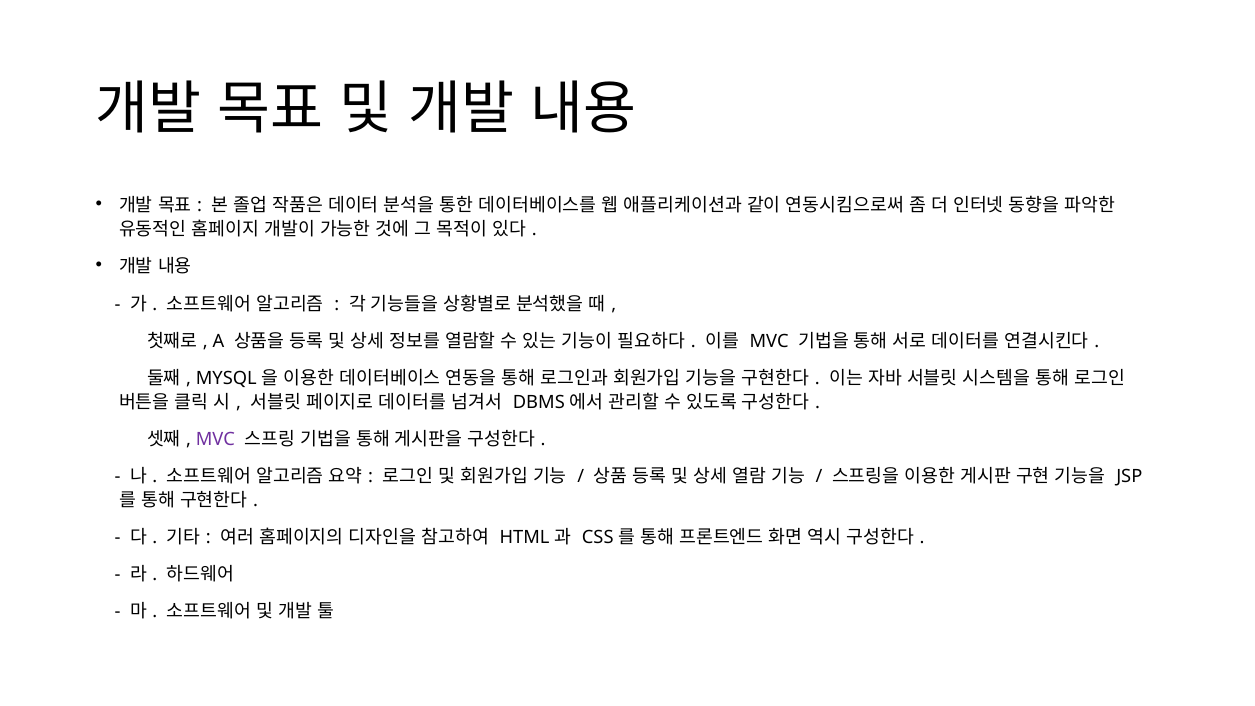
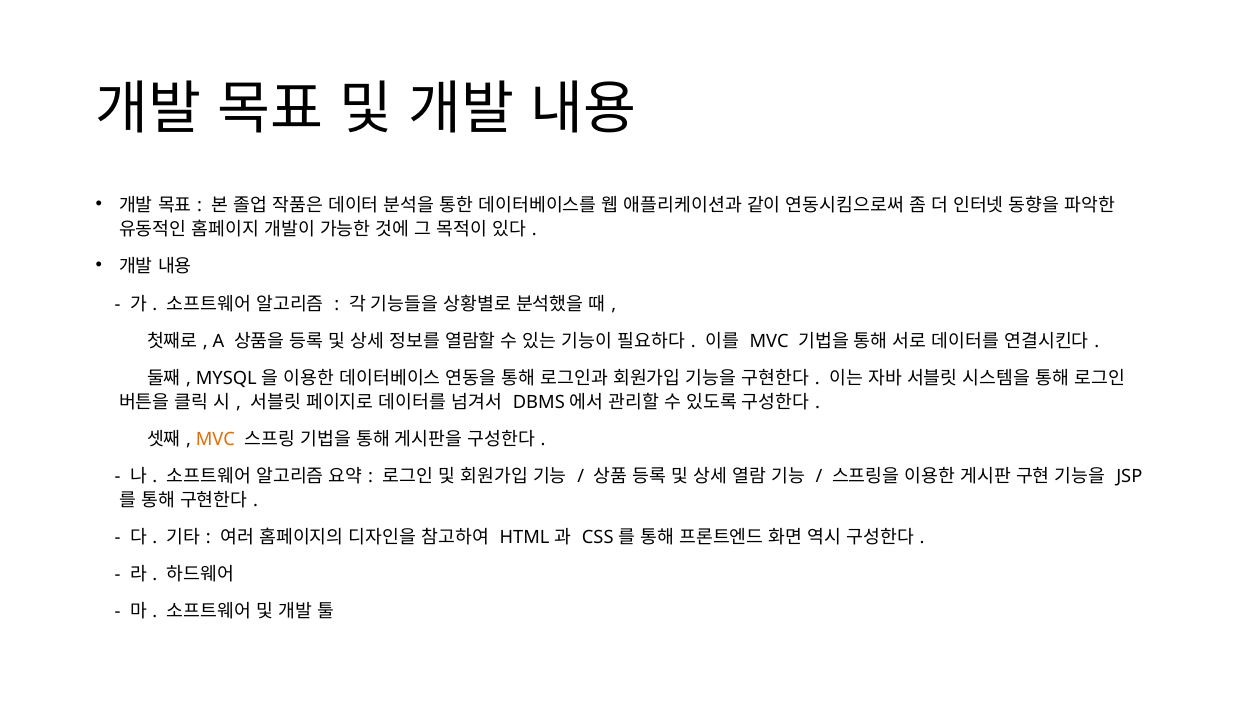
MVC colour: purple -> orange (215, 439)
